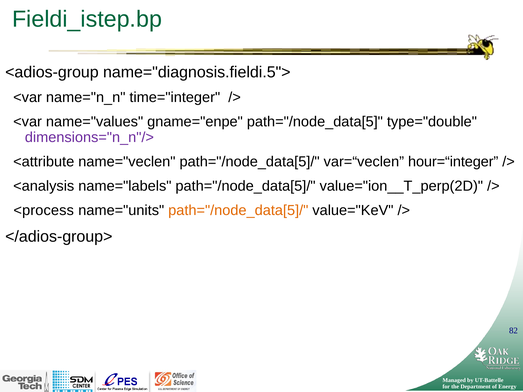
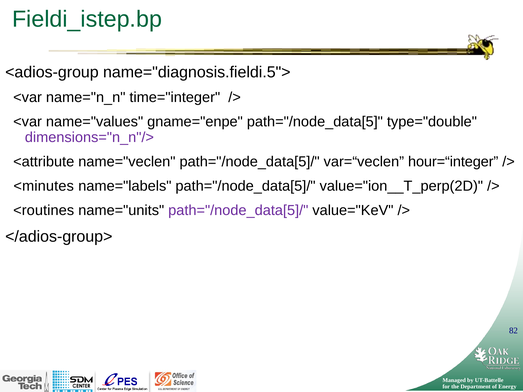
<analysis: <analysis -> <minutes (44, 186)
<process: <process -> <routines (44, 211)
path="/node_data[5]/ colour: orange -> purple (238, 211)
